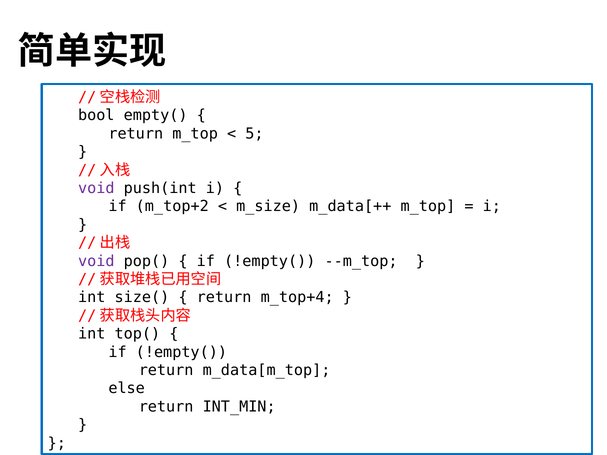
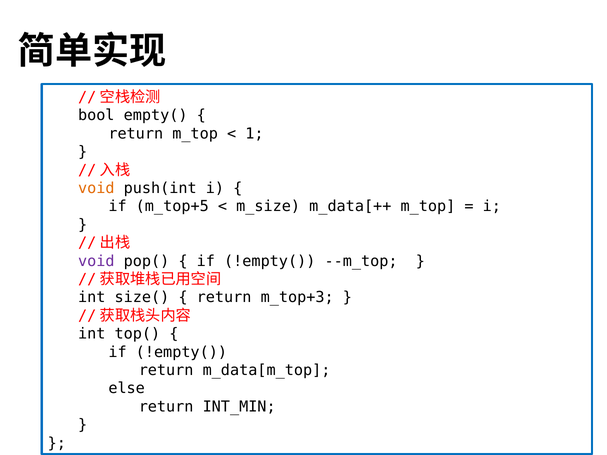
5: 5 -> 1 (254, 134)
void colour: purple -> orange (96, 188)
m_top+2: m_top+2 -> m_top+5 (172, 207)
m_top+4: m_top+4 -> m_top+3 (297, 298)
